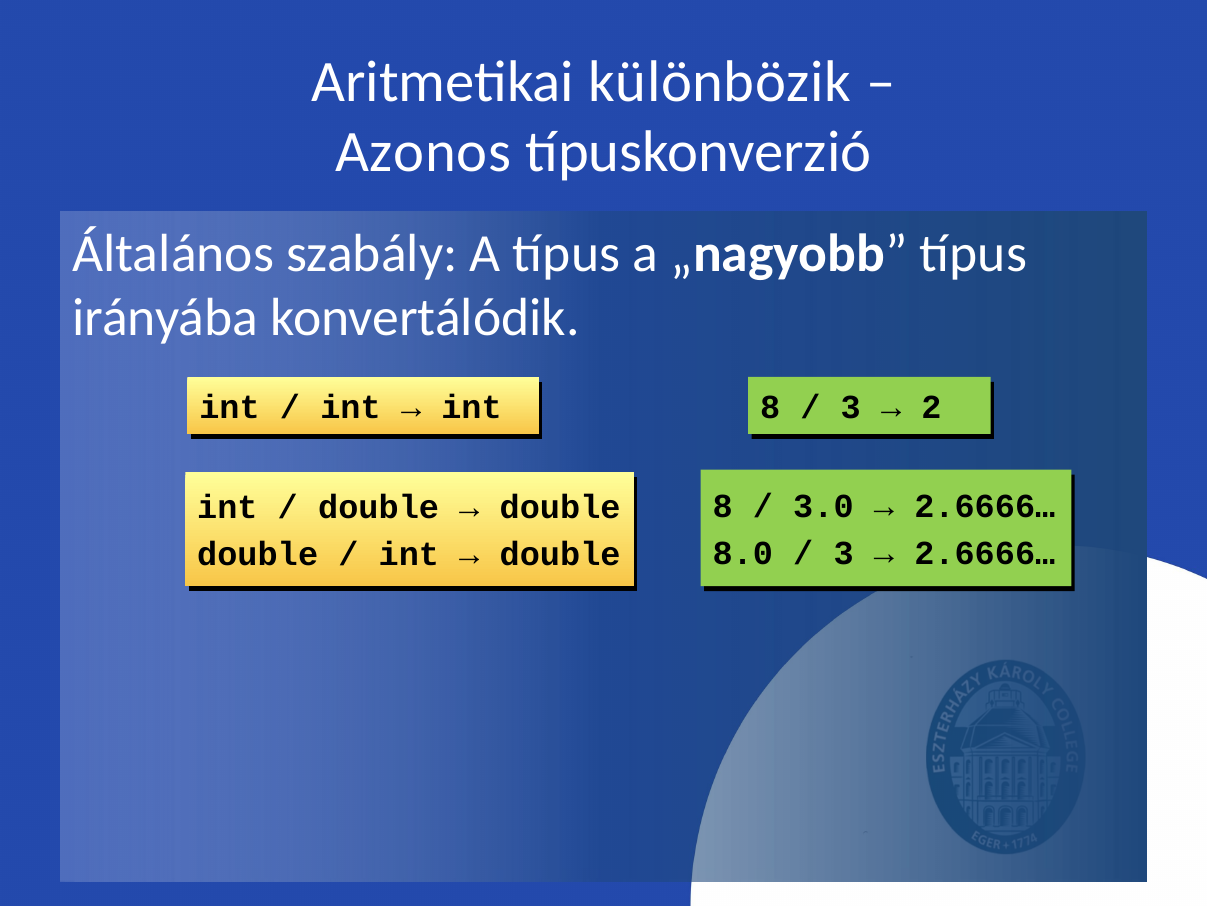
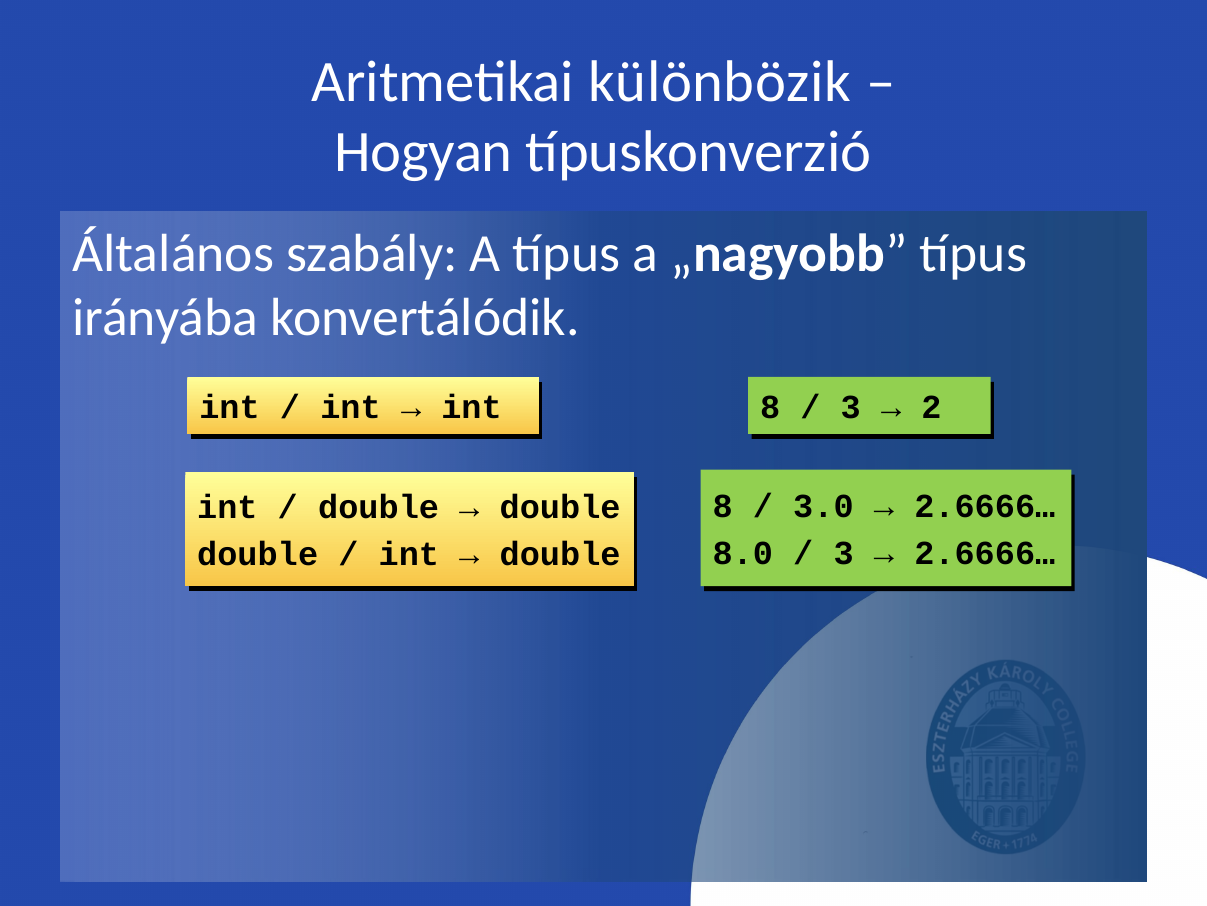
Azonos: Azonos -> Hogyan (424, 152)
